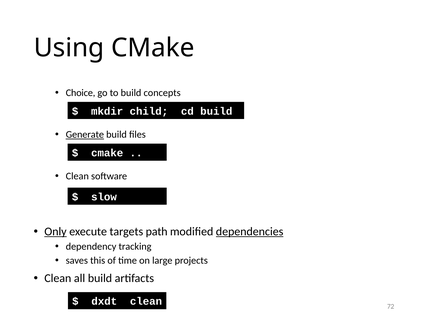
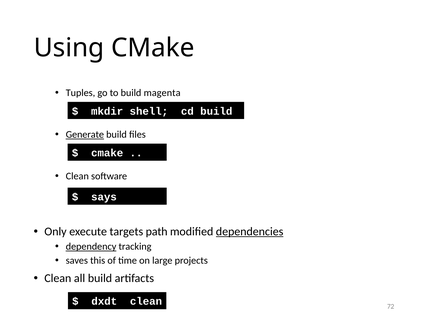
Choice: Choice -> Tuples (80, 93)
concepts: concepts -> magenta (162, 93)
child: child -> shell (149, 111)
slow: slow -> says (104, 197)
Only underline: present -> none (56, 232)
dependency underline: none -> present (91, 247)
